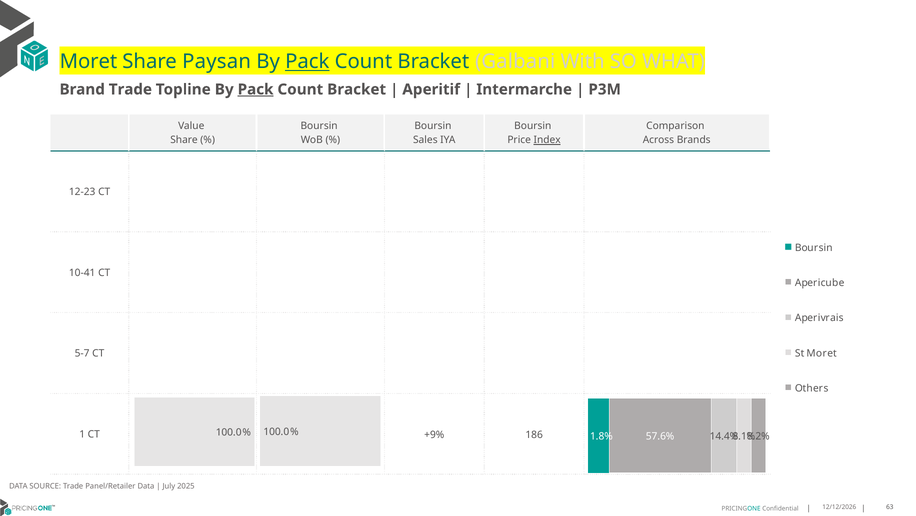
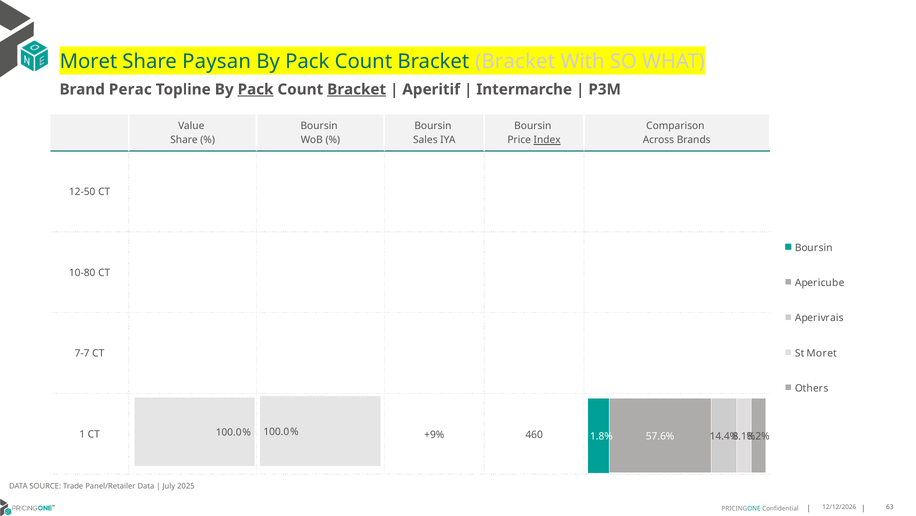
Pack underline: present -> none (307, 62)
Bracket Galbani: Galbani -> Bracket (515, 62)
Brand Trade: Trade -> Perac (130, 89)
Bracket underline: none -> present (357, 89)
12-23: 12-23 -> 12-50 (82, 192)
10-41: 10-41 -> 10-80 (82, 272)
5-7: 5-7 -> 7-7 (82, 353)
186: 186 -> 460 (534, 434)
